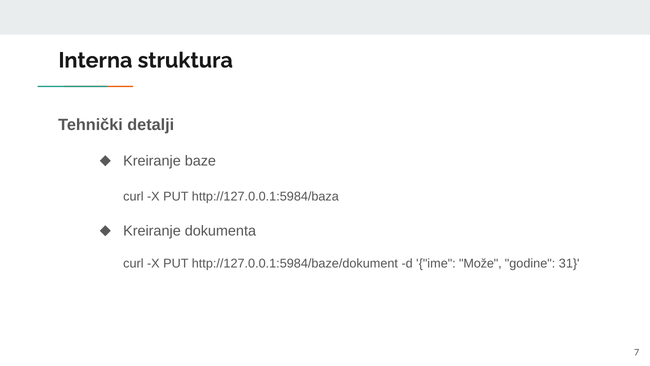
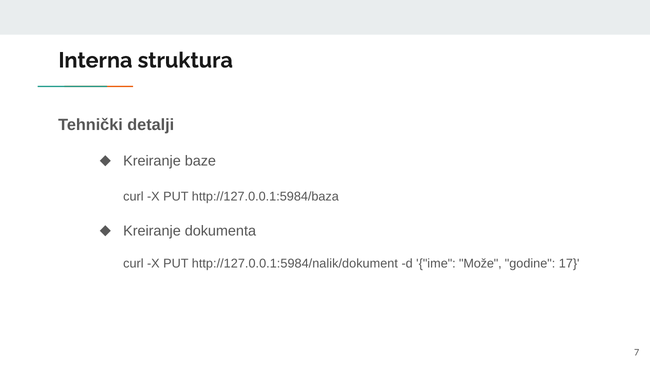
http://127.0.0.1:5984/baze/dokument: http://127.0.0.1:5984/baze/dokument -> http://127.0.0.1:5984/nalik/dokument (295, 263)
31: 31 -> 17 (569, 263)
